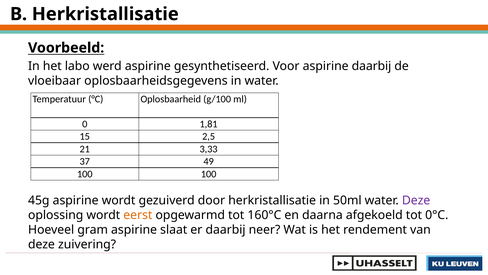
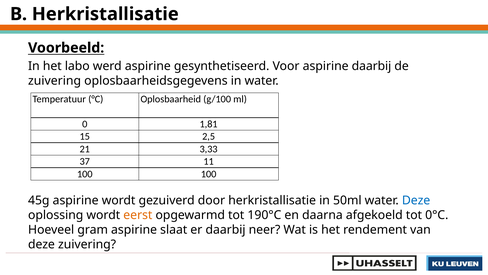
vloeibaar: vloeibaar -> zuivering (55, 81)
49: 49 -> 11 (209, 161)
Deze colour: purple -> blue (416, 200)
160°C: 160°C -> 190°C (264, 215)
